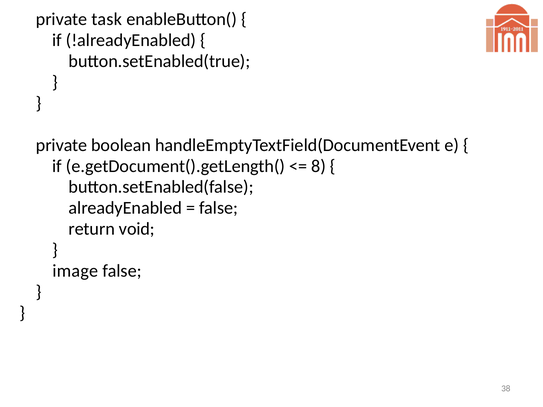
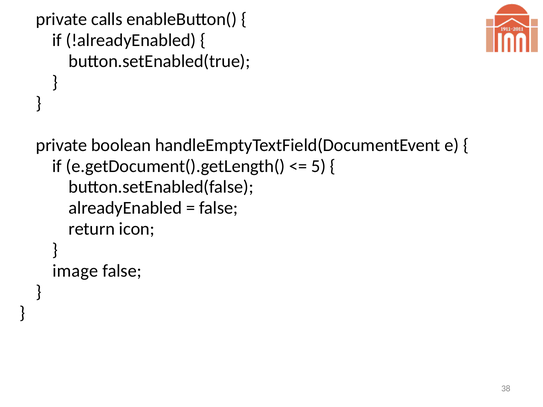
task: task -> calls (107, 19)
8: 8 -> 5 (319, 166)
void: void -> icon (137, 229)
